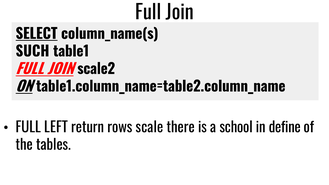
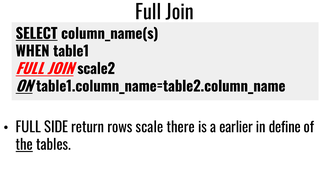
SUCH: SUCH -> WHEN (33, 52)
LEFT: LEFT -> SIDE (56, 128)
school: school -> earlier (236, 128)
the underline: none -> present (24, 145)
